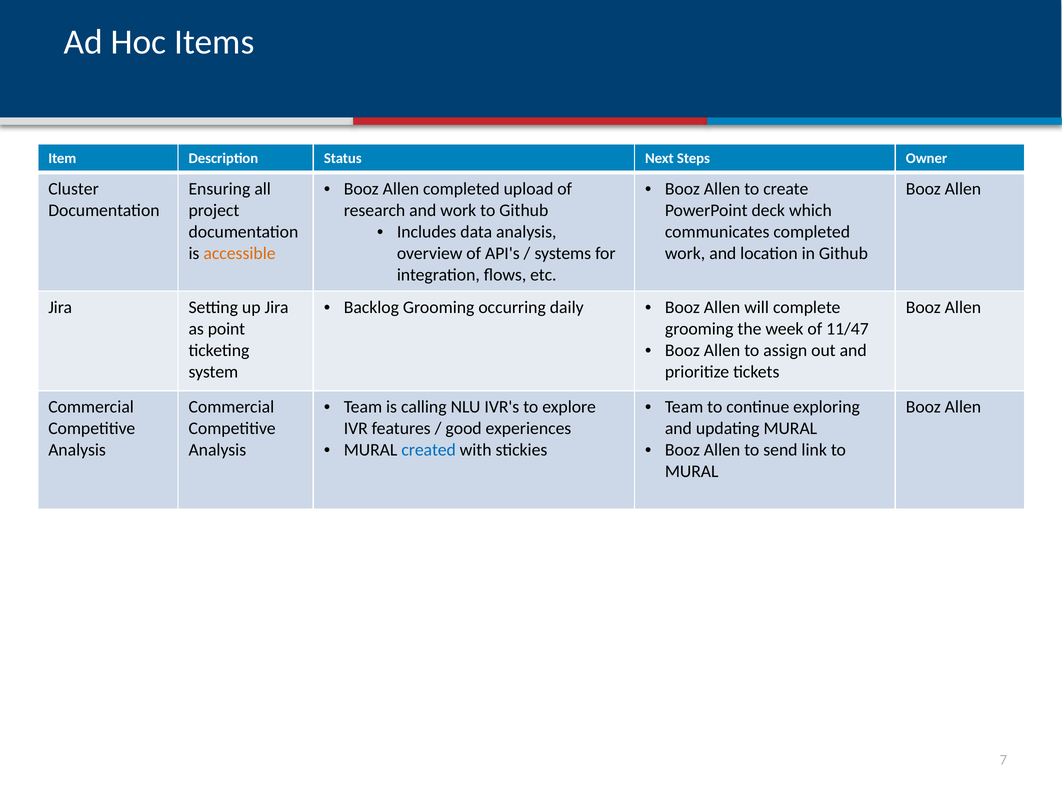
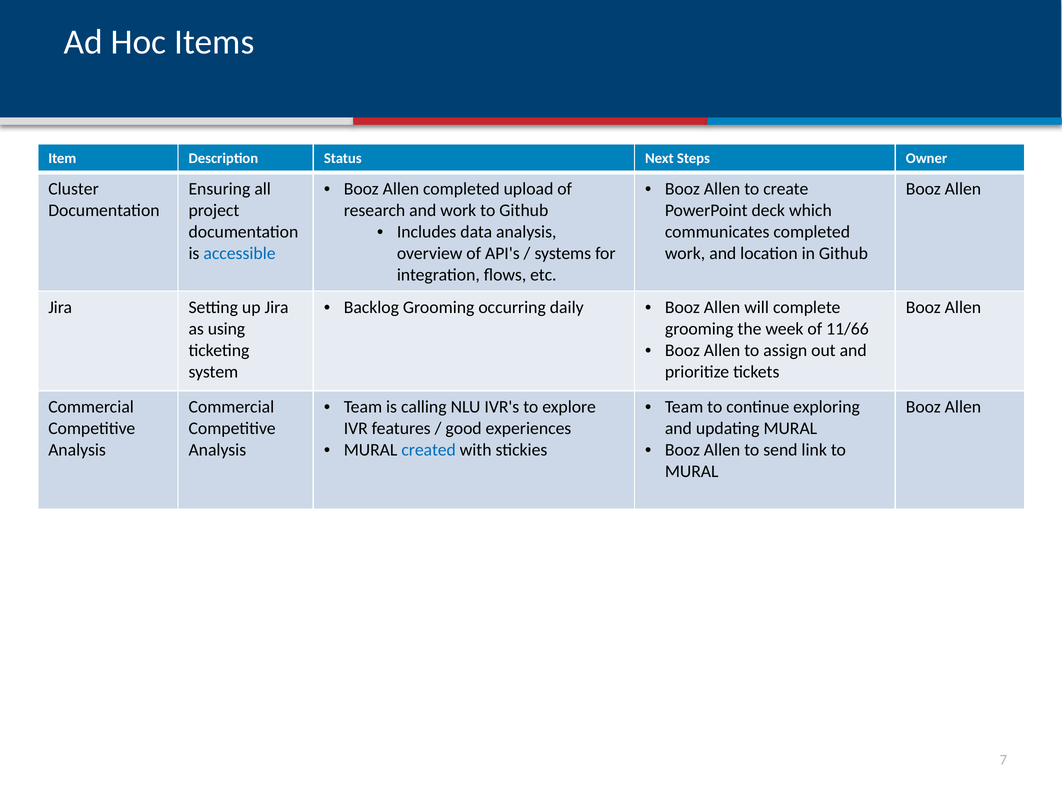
accessible colour: orange -> blue (240, 254)
point: point -> using (226, 329)
11/47: 11/47 -> 11/66 (847, 329)
